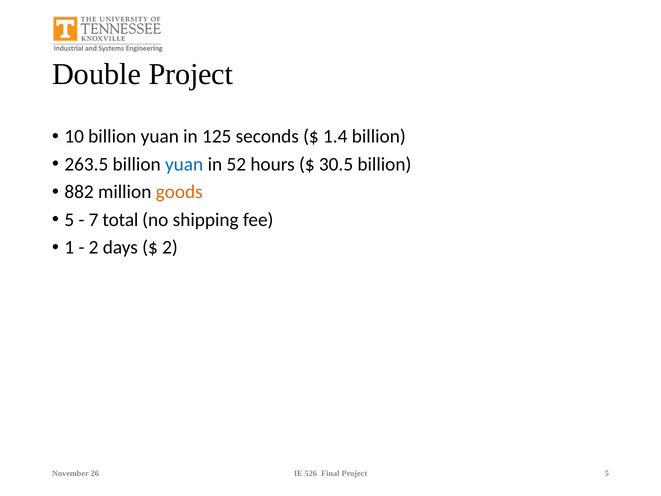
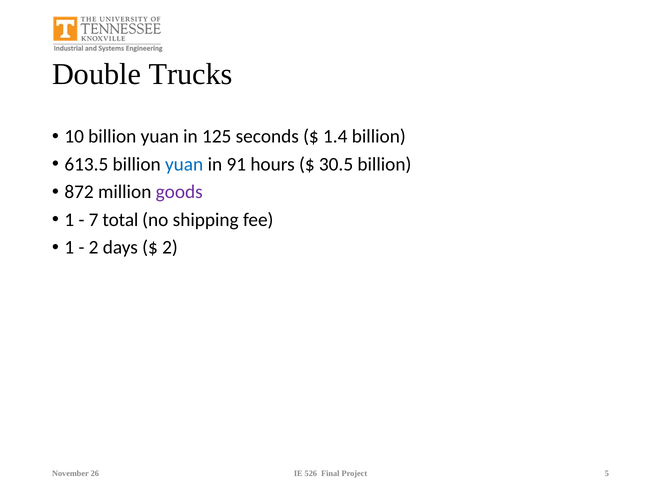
Double Project: Project -> Trucks (191, 74)
263.5: 263.5 -> 613.5 (86, 164)
52: 52 -> 91 (236, 164)
882: 882 -> 872 (79, 192)
goods colour: orange -> purple (179, 192)
5: 5 -> 1 (69, 220)
